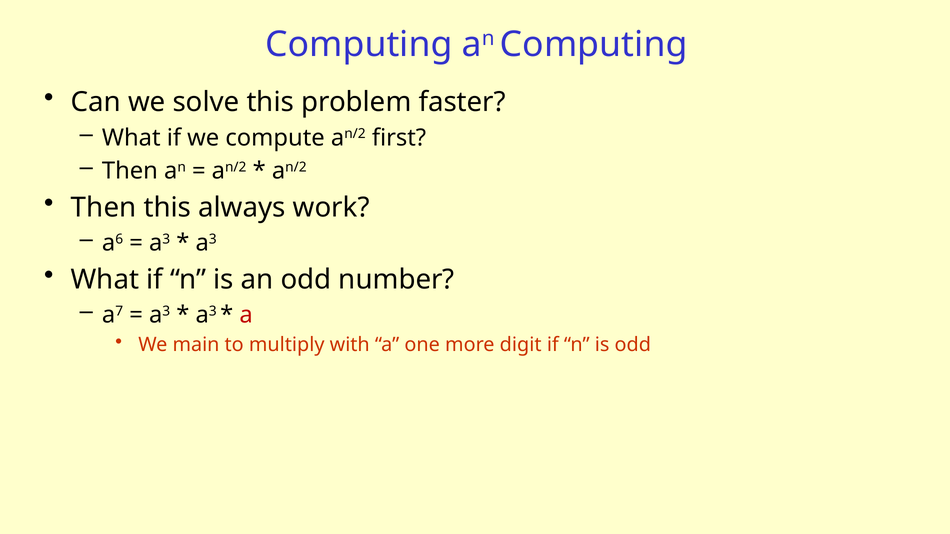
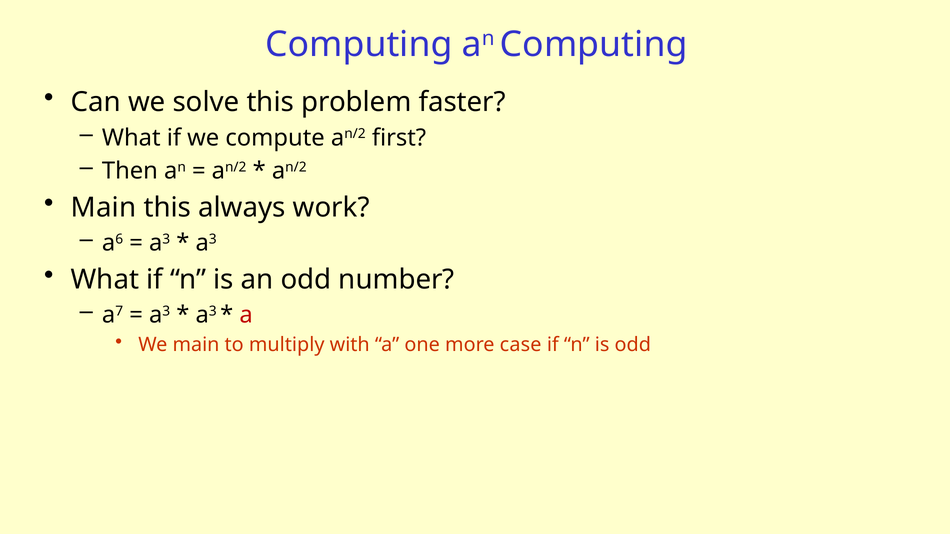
Then: Then -> Main (104, 208)
digit: digit -> case (521, 345)
